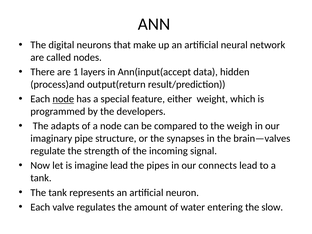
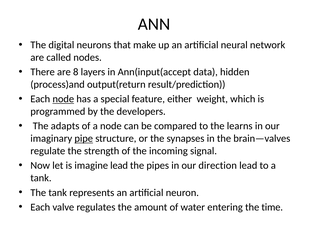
1: 1 -> 8 (76, 72)
weigh: weigh -> learns (240, 126)
pipe underline: none -> present (84, 139)
connects: connects -> direction (218, 166)
slow: slow -> time (272, 207)
